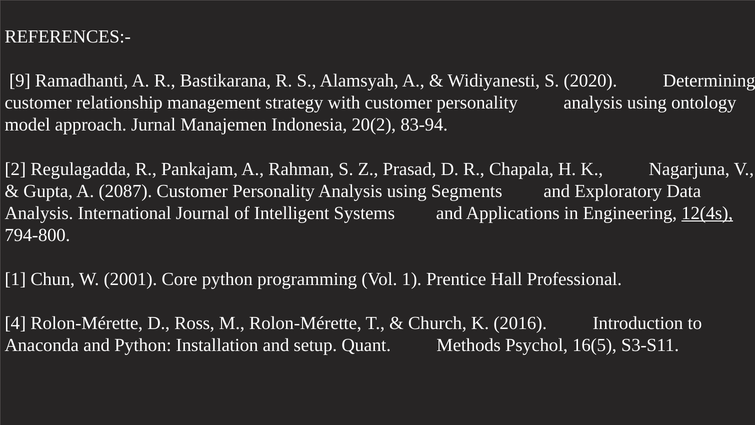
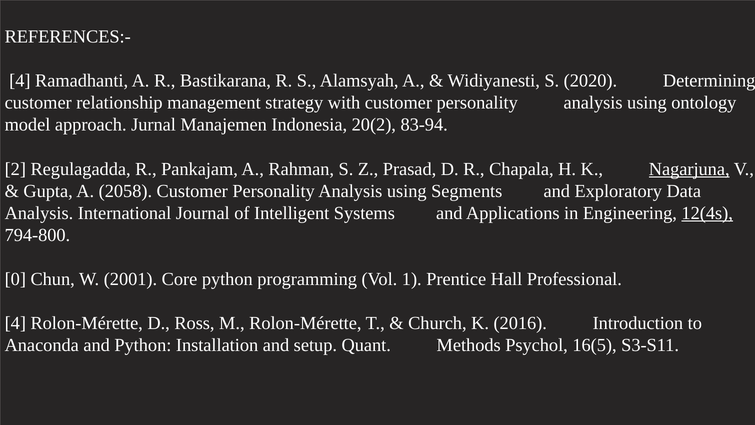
9: 9 -> 4 (20, 81)
Nagarjuna underline: none -> present (689, 169)
2087: 2087 -> 2058 (125, 191)
1: 1 -> 0 (15, 279)
